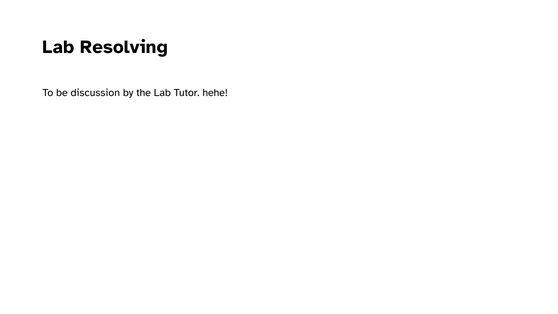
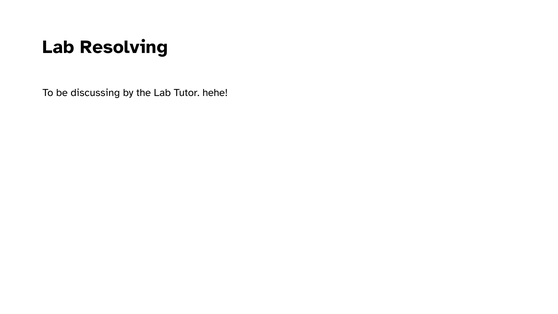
discussion: discussion -> discussing (95, 93)
